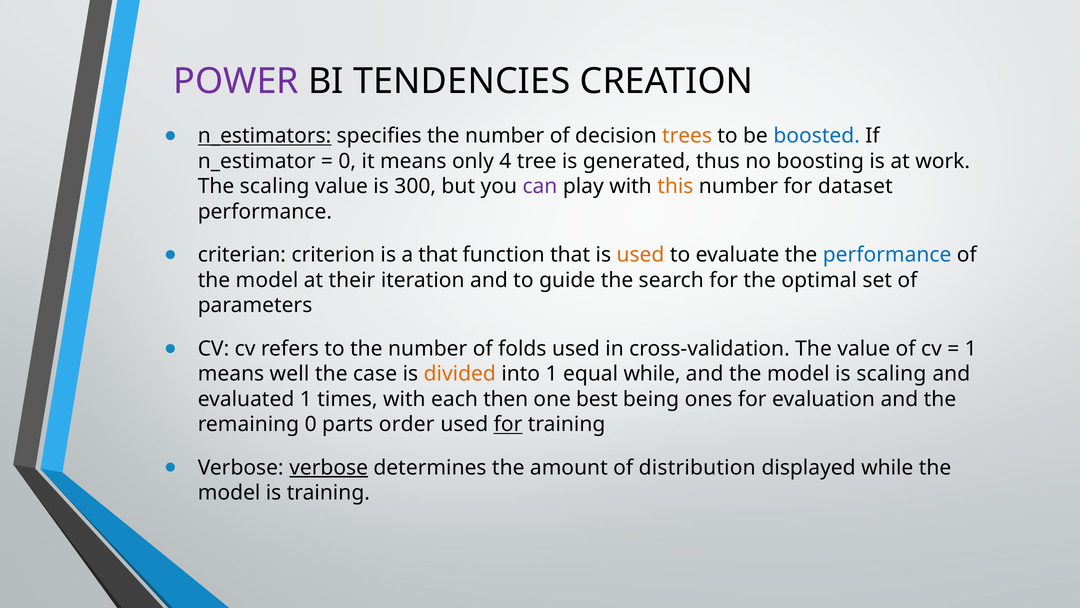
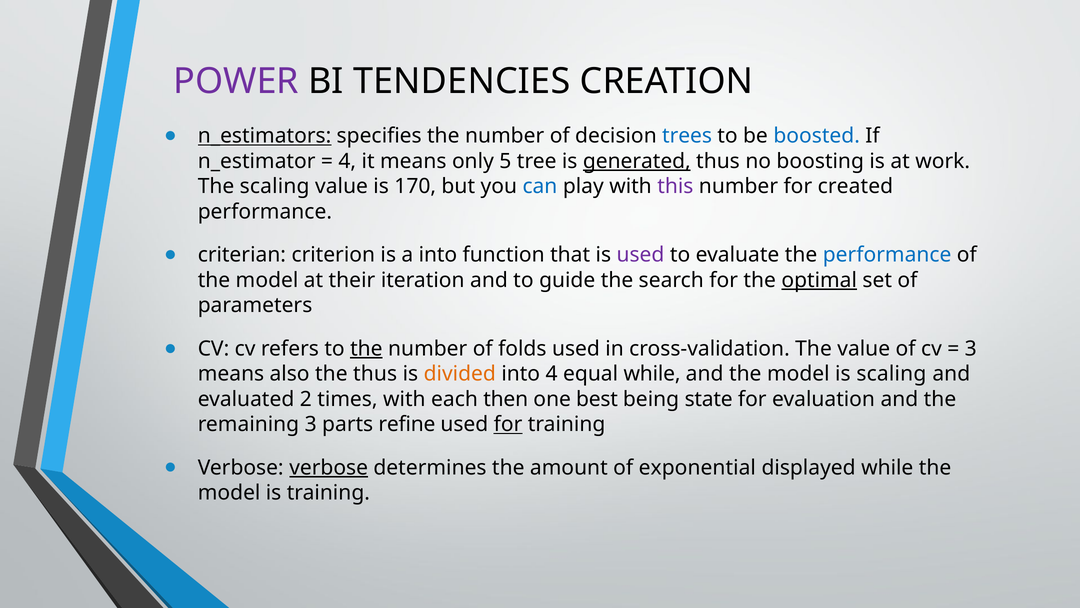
trees colour: orange -> blue (687, 136)
0: 0 -> 4 (347, 161)
4: 4 -> 5 (505, 161)
generated underline: none -> present (637, 161)
300: 300 -> 170 (415, 186)
can colour: purple -> blue (540, 186)
this colour: orange -> purple (675, 186)
dataset: dataset -> created (855, 186)
a that: that -> into (438, 255)
used colour: orange -> purple (640, 255)
optimal underline: none -> present (819, 280)
the underline: none -> present (366, 348)
1: 1 -> 3 (971, 348)
well: well -> also (290, 374)
the case: case -> thus (375, 374)
into 1: 1 -> 4 (552, 374)
evaluated 1: 1 -> 2 (306, 399)
ones: ones -> state (709, 399)
remaining 0: 0 -> 3 (311, 424)
order: order -> refine (407, 424)
distribution: distribution -> exponential (697, 467)
